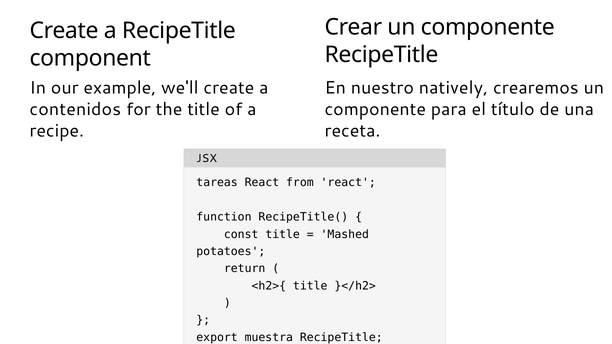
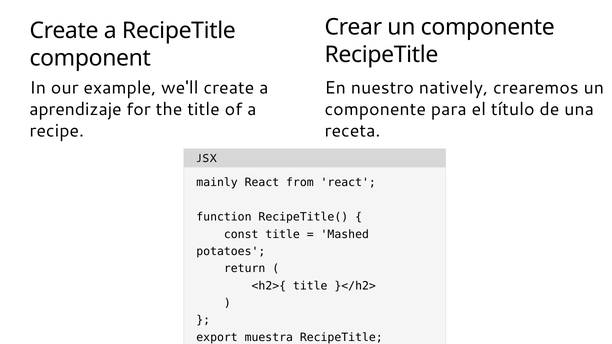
contenidos: contenidos -> aprendizaje (75, 110)
tareas: tareas -> mainly (217, 183)
